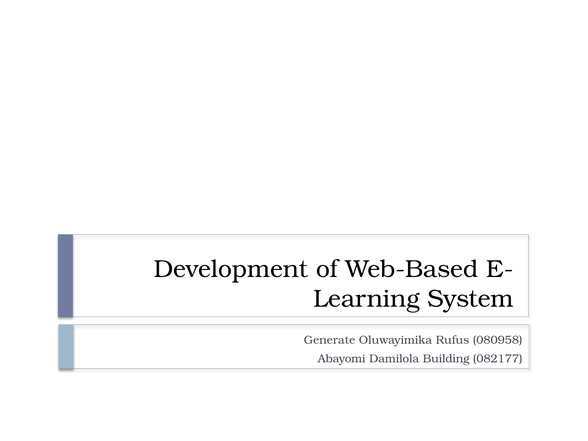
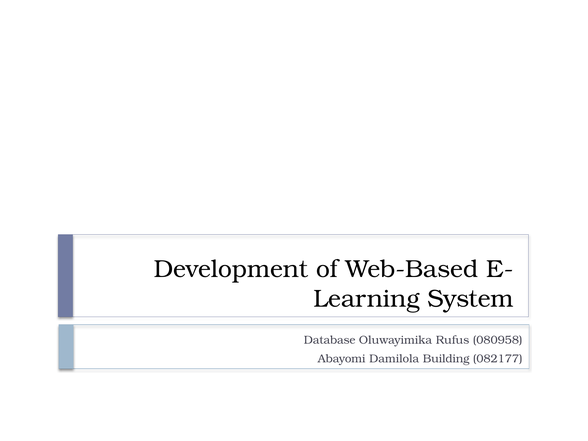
Generate: Generate -> Database (330, 340)
